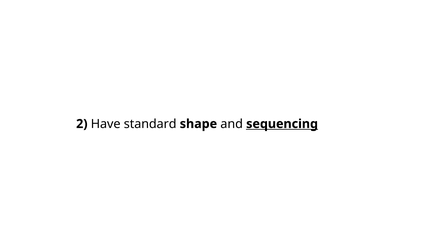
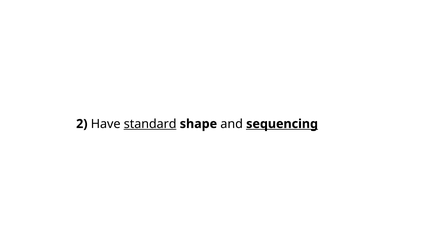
standard underline: none -> present (150, 124)
